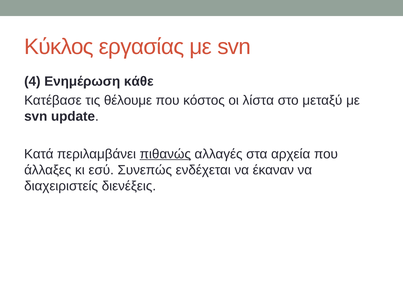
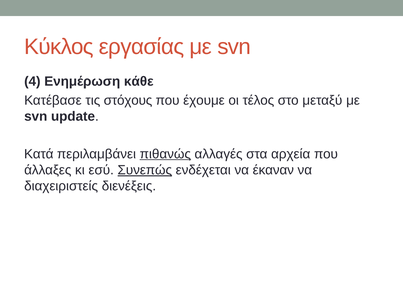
θέλουμε: θέλουμε -> στόχους (128, 100)
κόστος: κόστος -> έχουμε (204, 100)
λίστα: λίστα -> τέλος (258, 100)
Συνεπώς underline: none -> present (145, 170)
